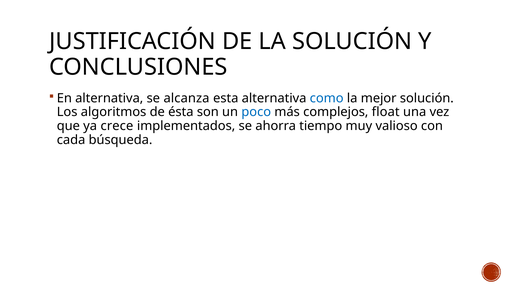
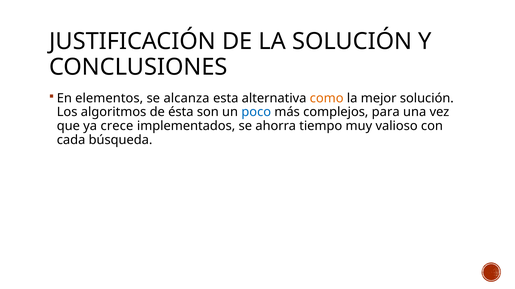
En alternativa: alternativa -> elementos (109, 98)
como colour: blue -> orange (327, 98)
float: float -> para (386, 112)
